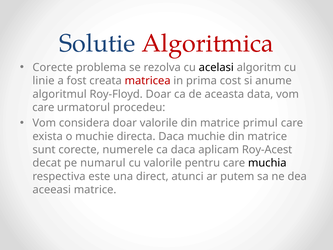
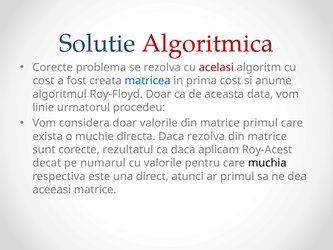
acelasi colour: black -> red (216, 67)
linie: linie -> cost (43, 81)
matricea colour: red -> blue (148, 81)
care: care -> linie (43, 107)
Daca muchie: muchie -> rezolva (206, 136)
numerele: numerele -> rezultatul (128, 150)
ar putem: putem -> primul (237, 176)
